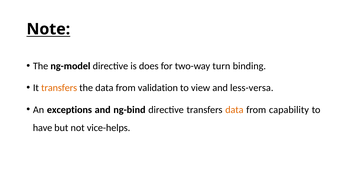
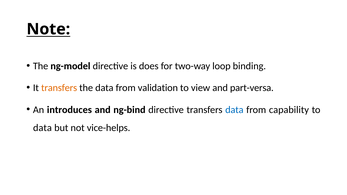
turn: turn -> loop (221, 66)
less-versa: less-versa -> part-versa (252, 88)
exceptions: exceptions -> introduces (69, 110)
data colour: orange -> blue (234, 110)
have: have -> data (42, 128)
